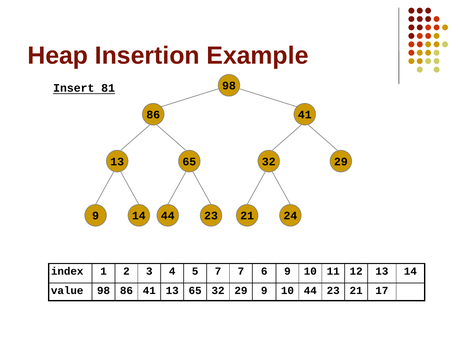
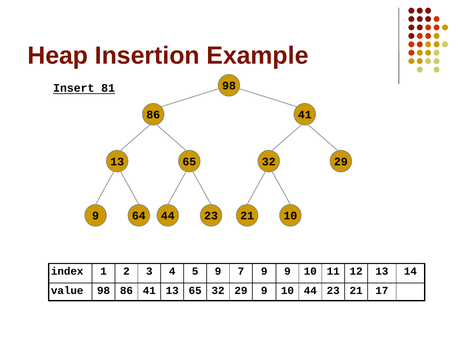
9 14: 14 -> 64 (139, 216)
21 24: 24 -> 10 (290, 216)
5 7: 7 -> 9 (218, 271)
7 6: 6 -> 9 (264, 271)
